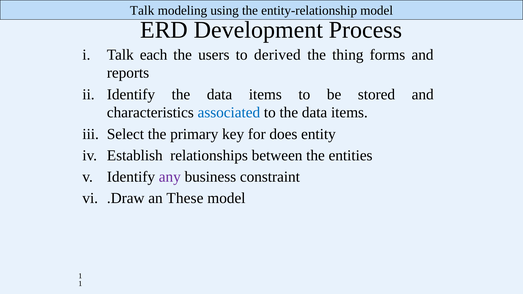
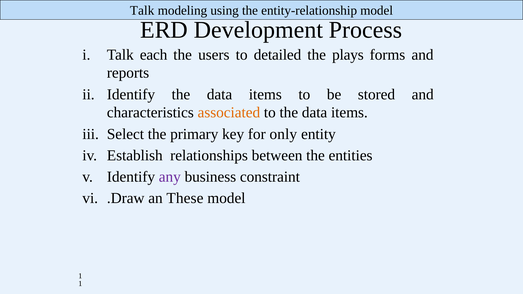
derived: derived -> detailed (278, 55)
thing: thing -> plays (348, 55)
associated colour: blue -> orange (229, 113)
does: does -> only (283, 134)
